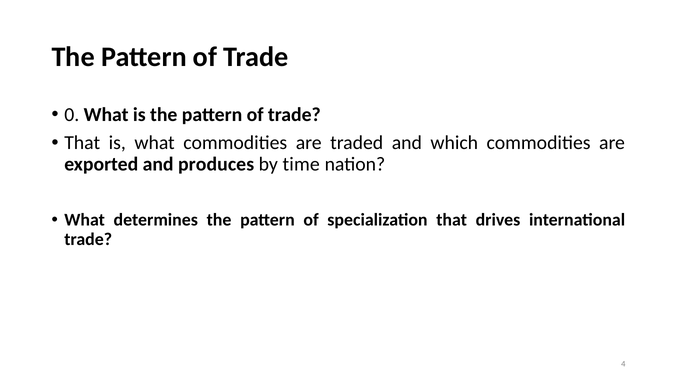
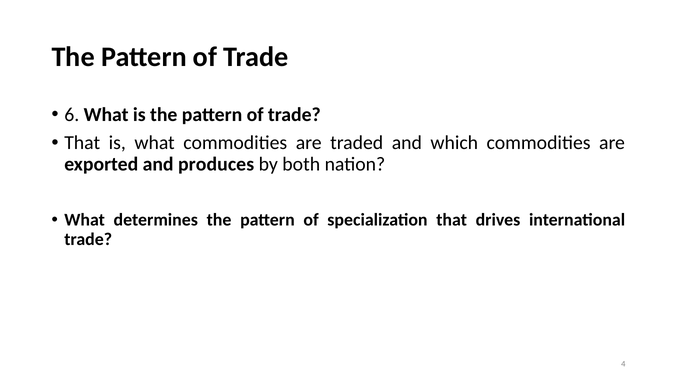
0: 0 -> 6 (72, 114)
time: time -> both (301, 164)
